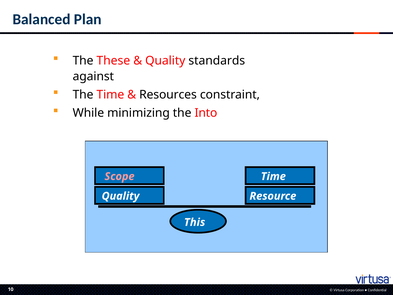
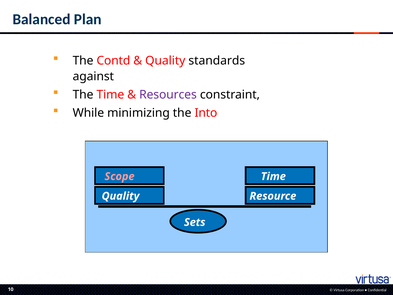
These: These -> Contd (113, 61)
Resources colour: black -> purple (168, 95)
This: This -> Sets (195, 222)
